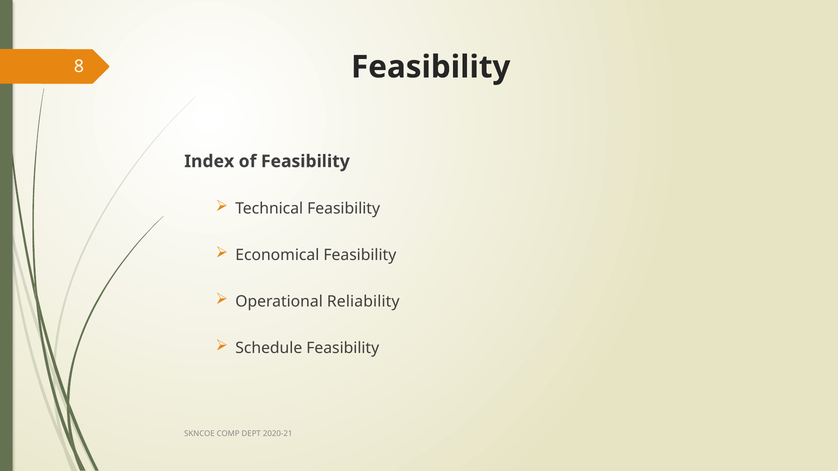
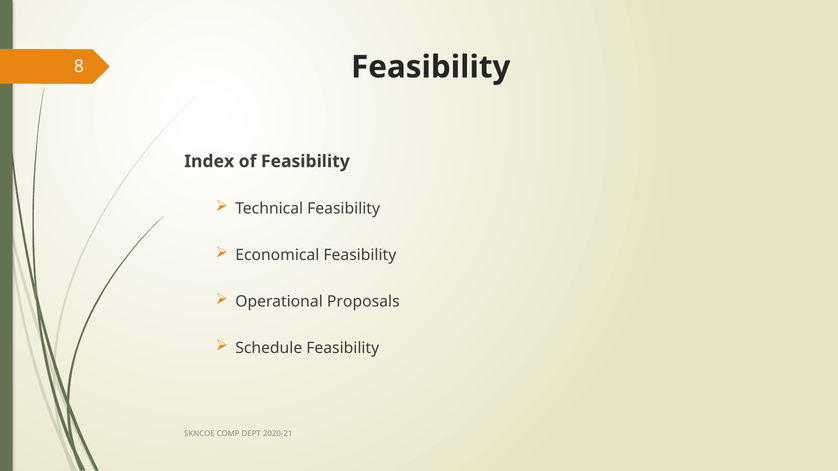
Reliability: Reliability -> Proposals (363, 302)
